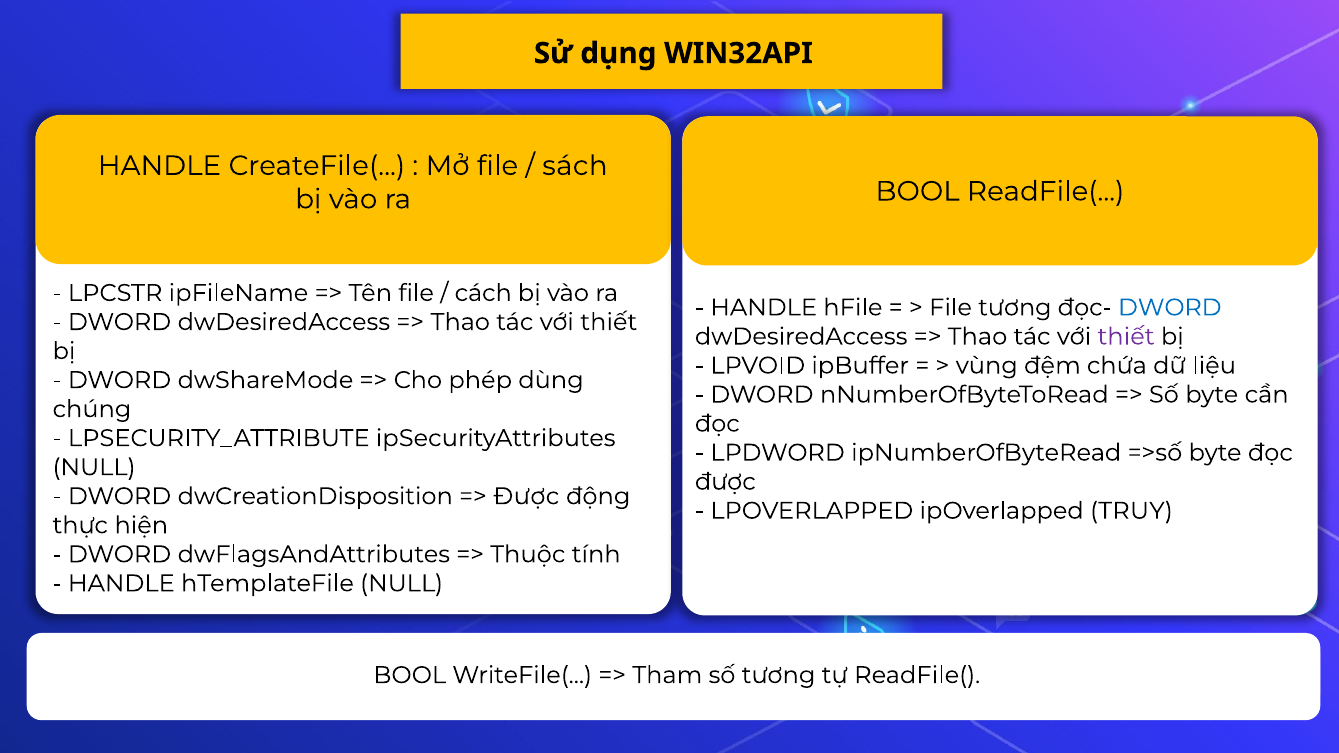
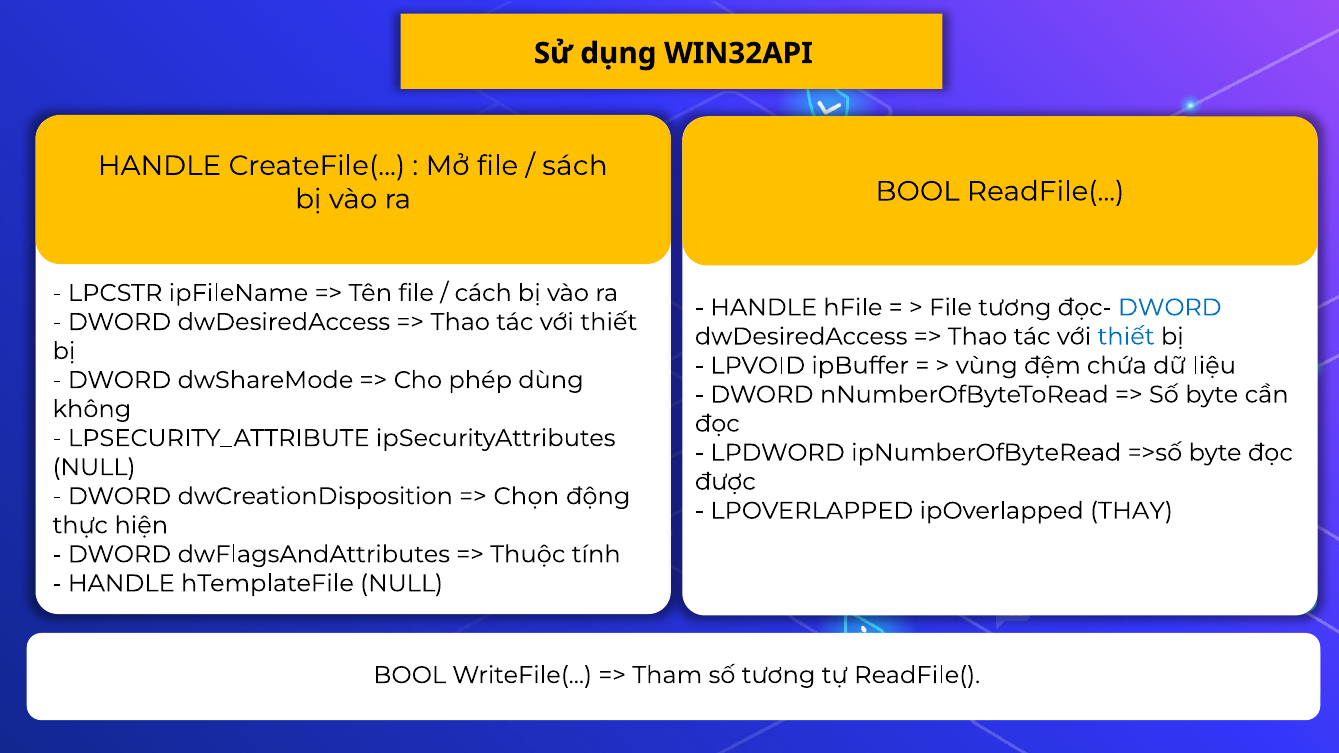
thiết colour: purple -> blue (1126, 337)
chúng: chúng -> không (92, 409)
Được: Được -> Chọn (526, 496)
TRUY: TRUY -> THAY (1131, 511)
